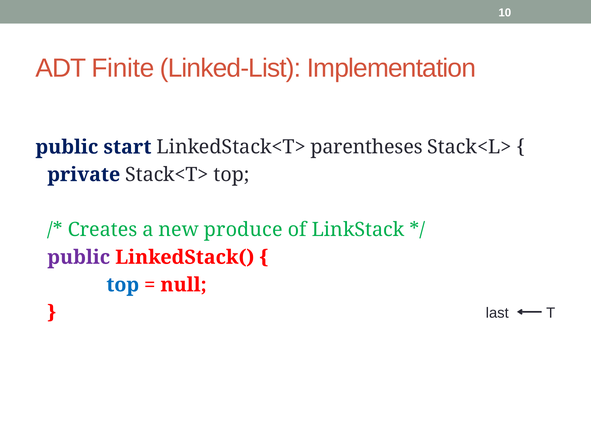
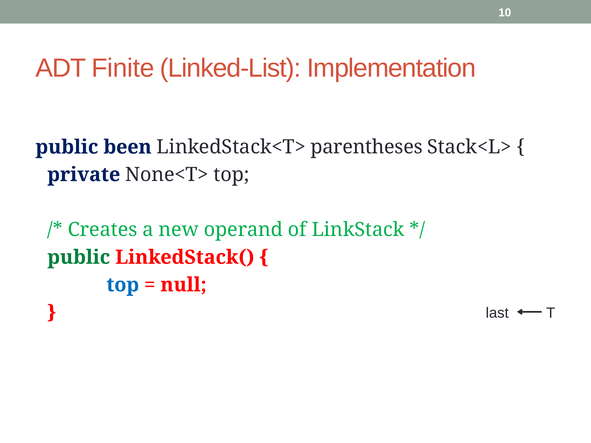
start: start -> been (128, 147)
Stack<T>: Stack<T> -> None<T> (167, 175)
produce: produce -> operand (243, 230)
public colour: purple -> green (79, 257)
